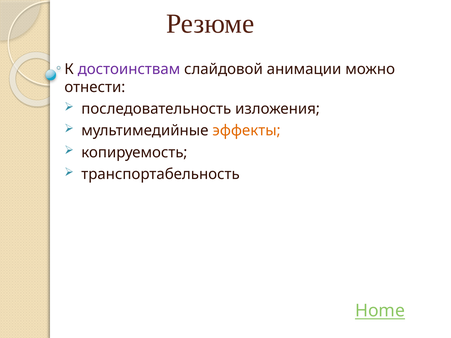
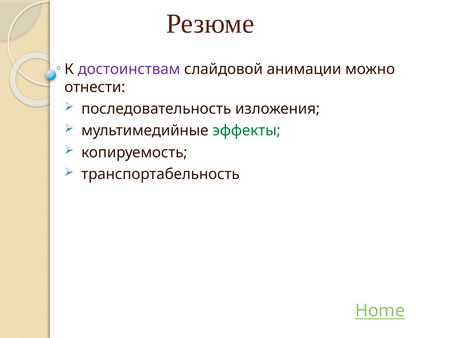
эффекты colour: orange -> green (247, 131)
